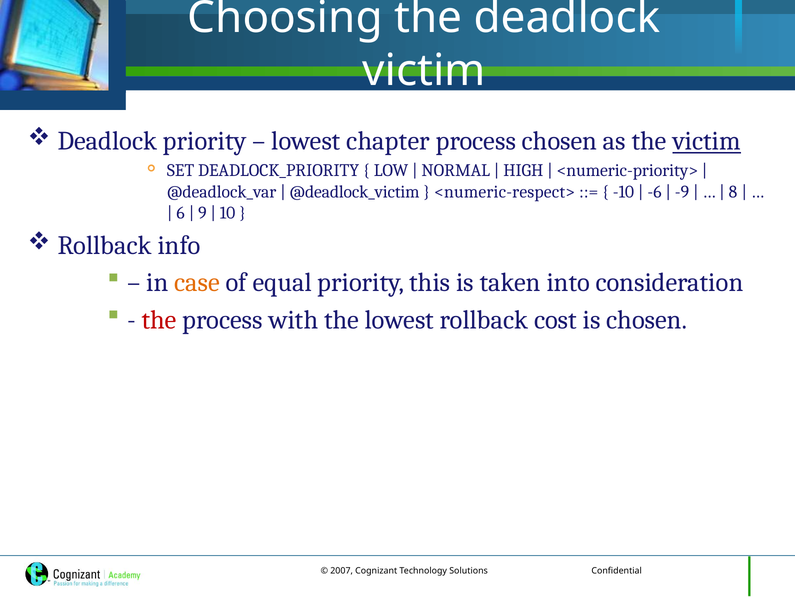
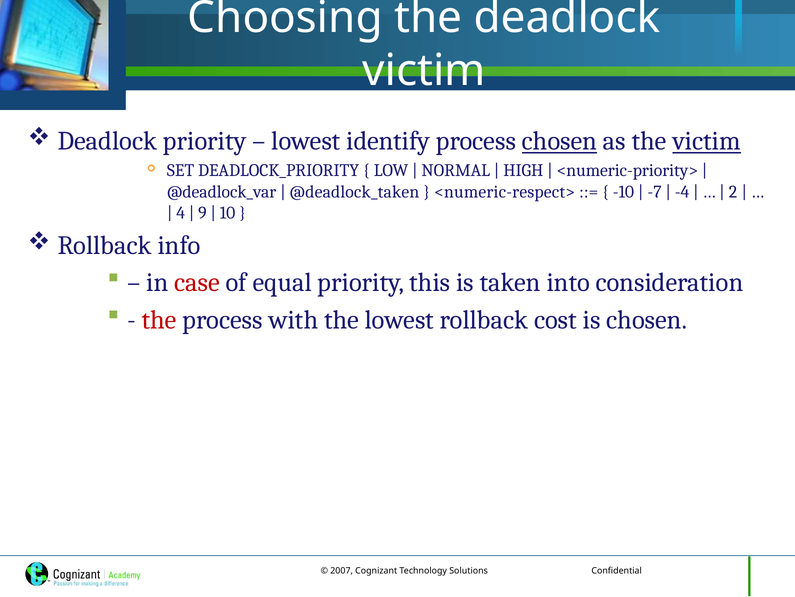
chapter: chapter -> identify (388, 141)
chosen underline: none -> present (559, 141)
@deadlock_victim: @deadlock_victim -> @deadlock_taken (354, 192)
-6: -6 -> -7 (655, 192)
-9: -9 -> -4 (682, 192)
8: 8 -> 2 (733, 192)
6: 6 -> 4 (181, 213)
case colour: orange -> red (197, 282)
